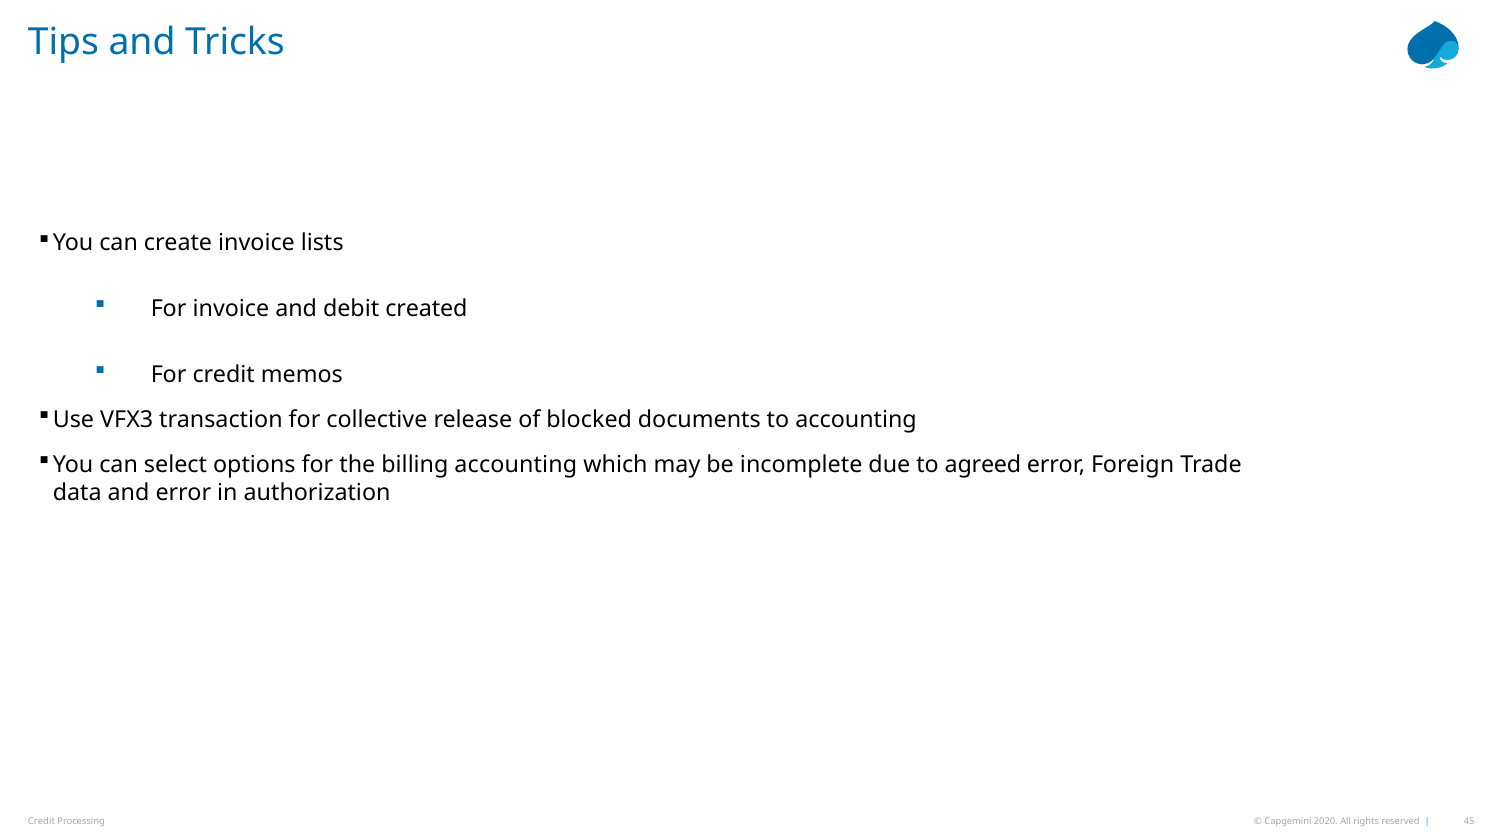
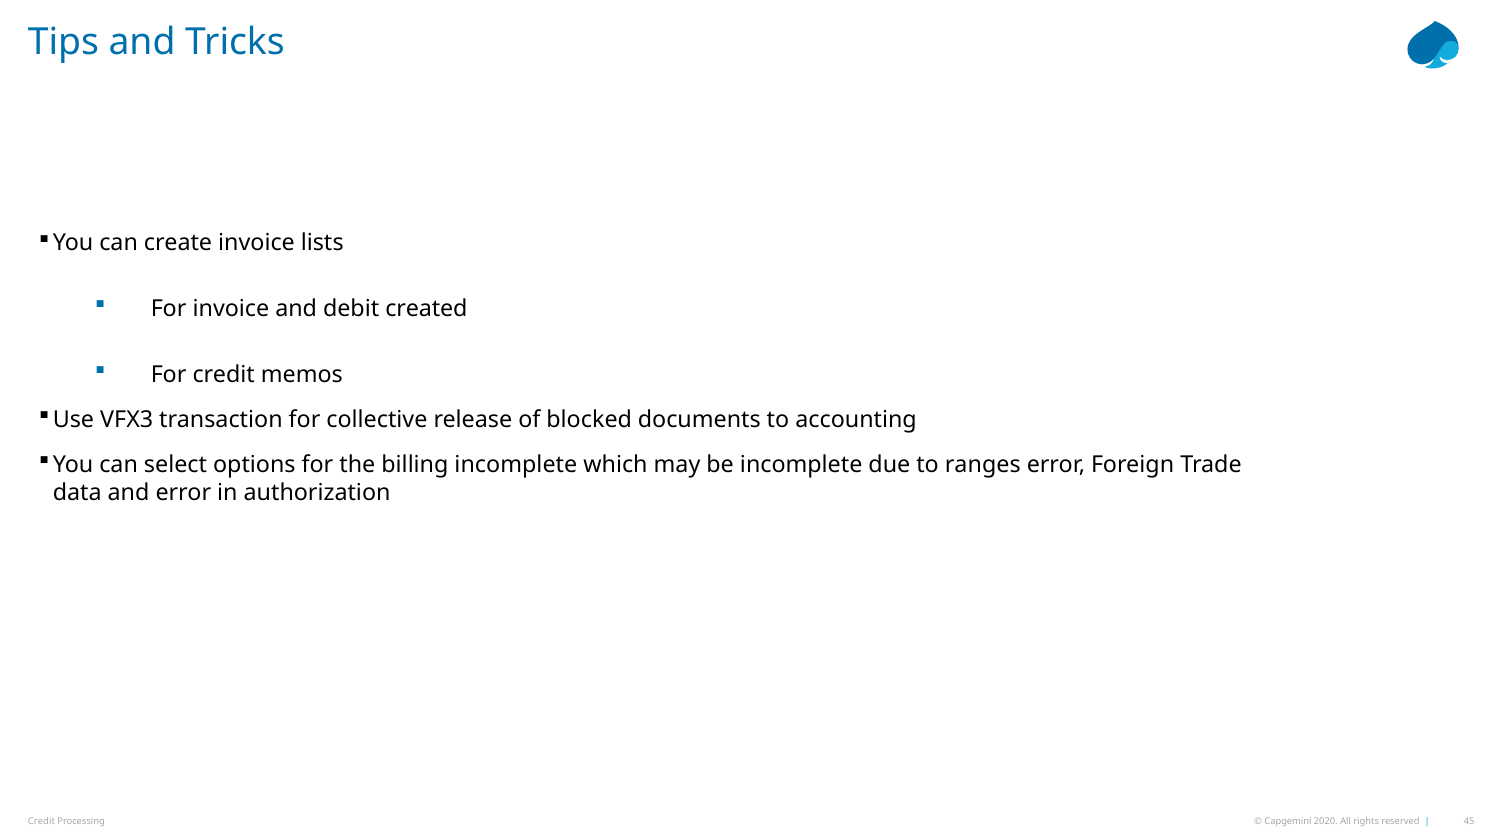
billing accounting: accounting -> incomplete (516, 465)
agreed: agreed -> ranges (983, 465)
